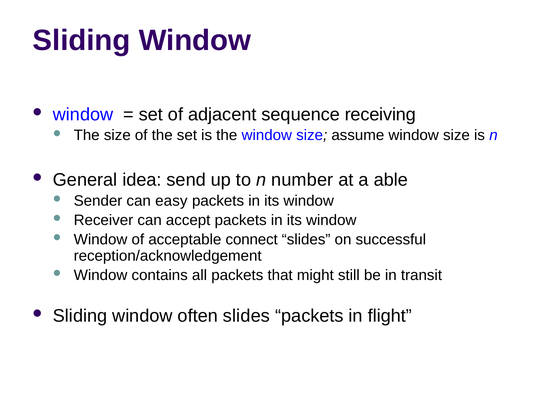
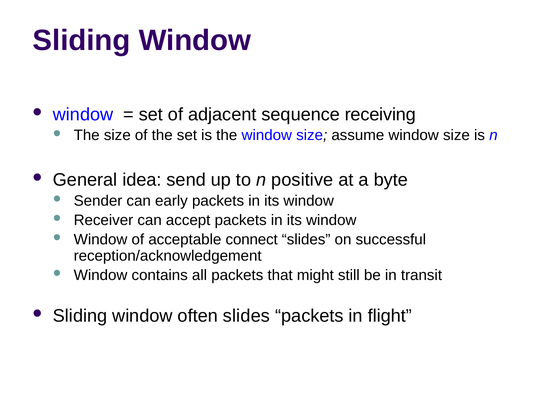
number: number -> positive (302, 180)
able: able -> byte (391, 180)
easy: easy -> early (171, 201)
